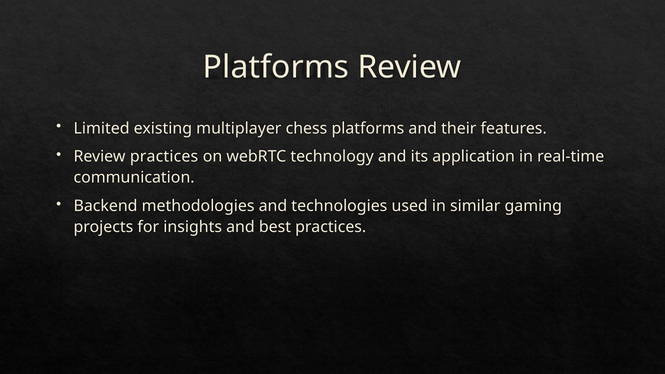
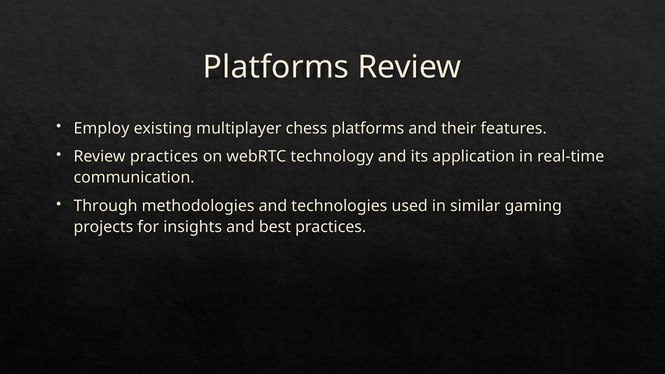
Limited: Limited -> Employ (102, 128)
Backend: Backend -> Through (106, 206)
